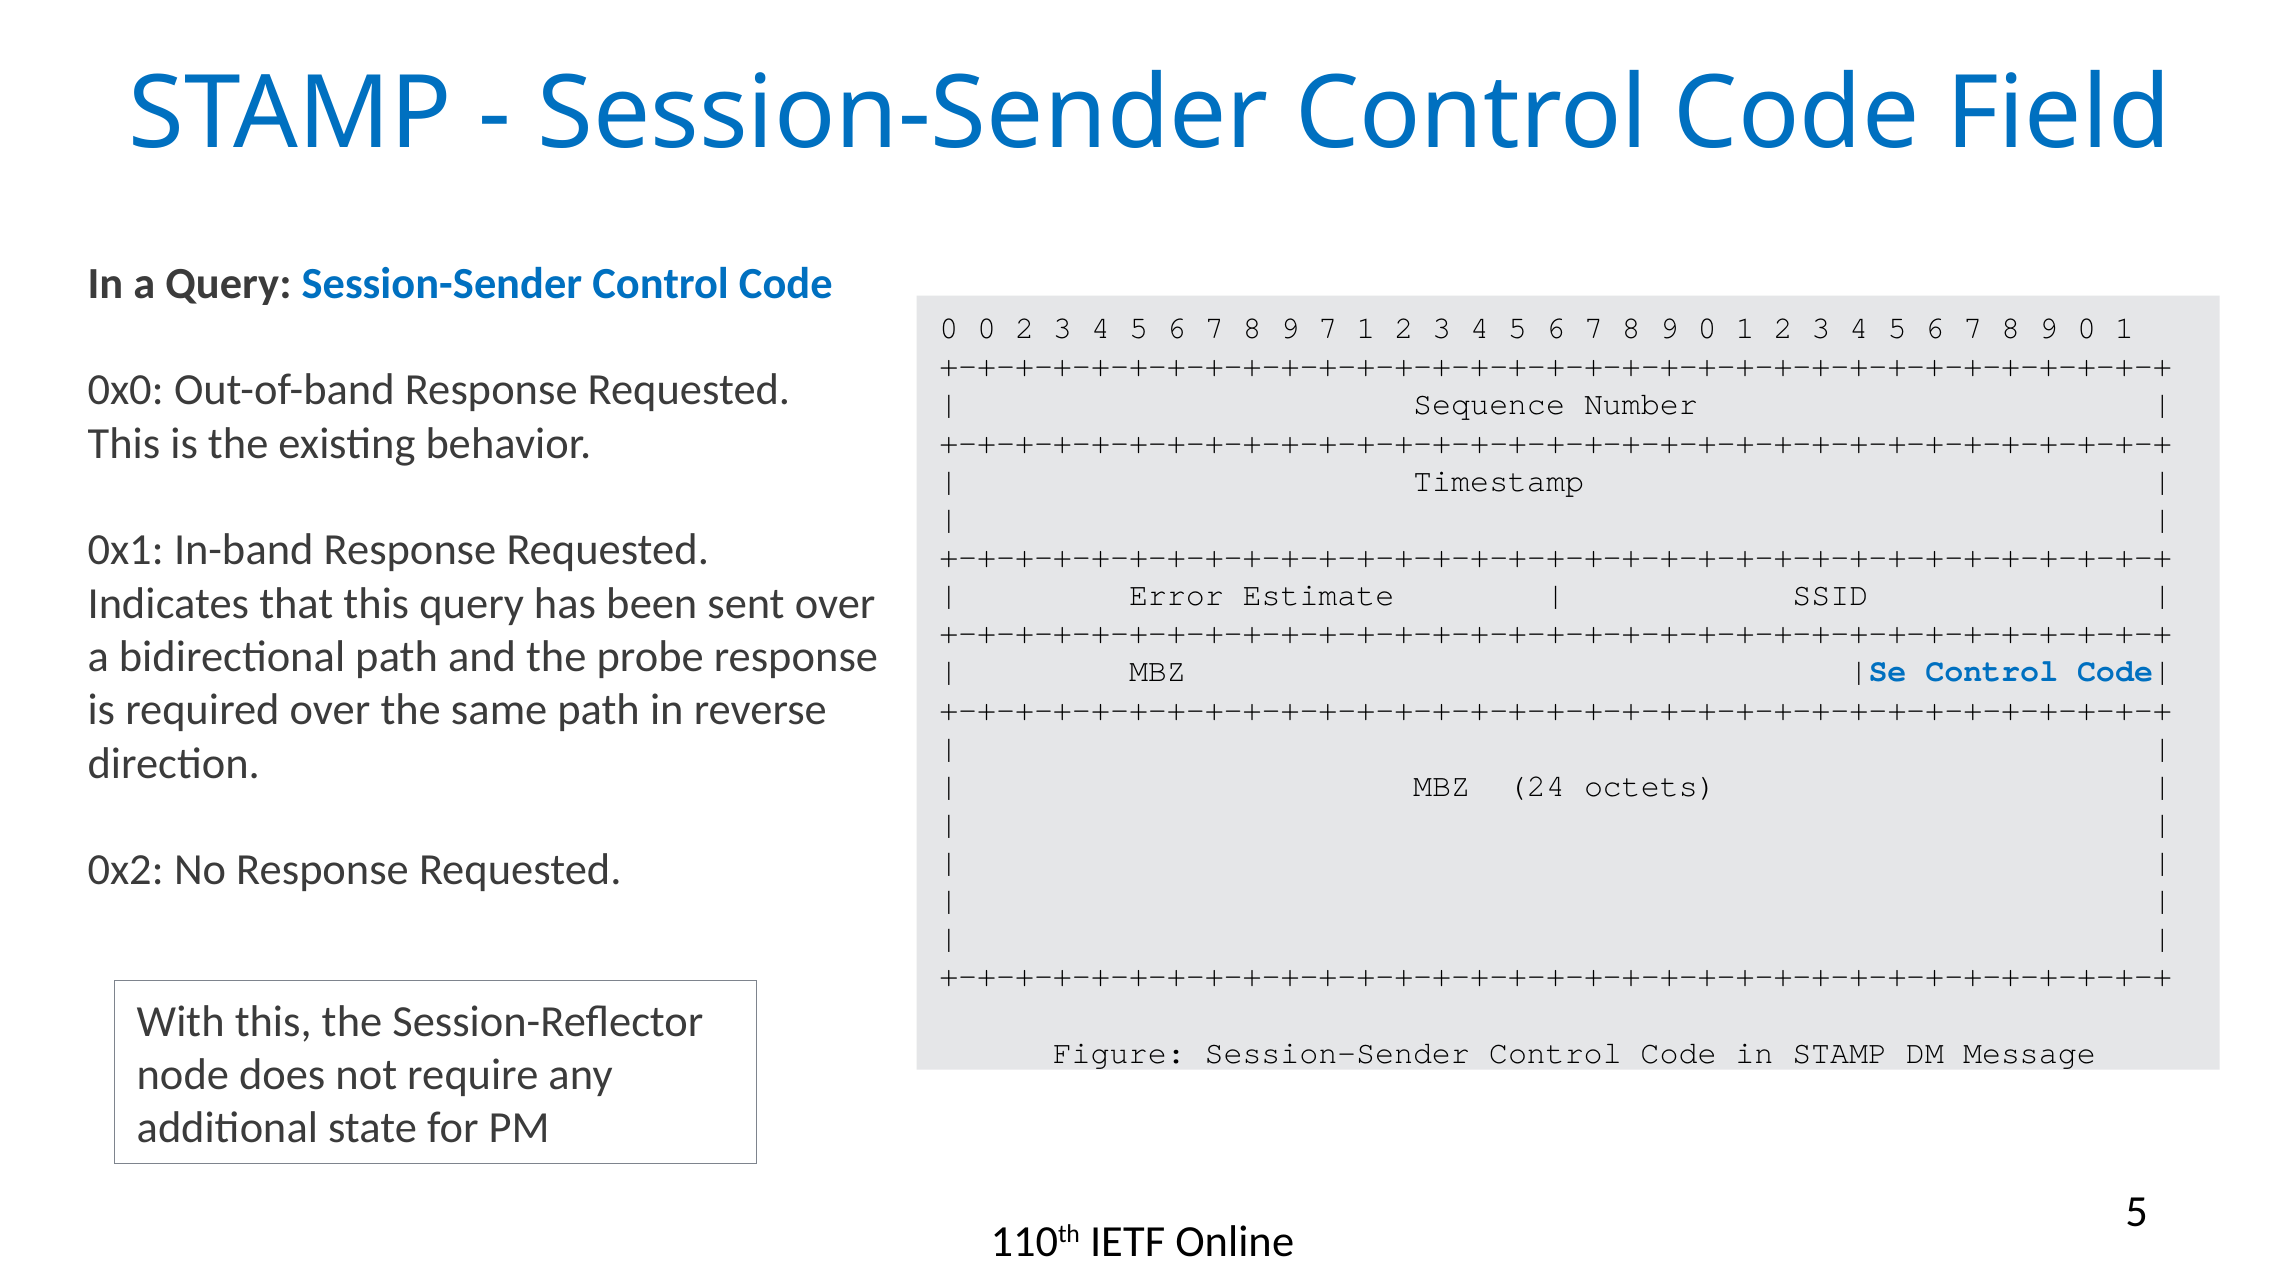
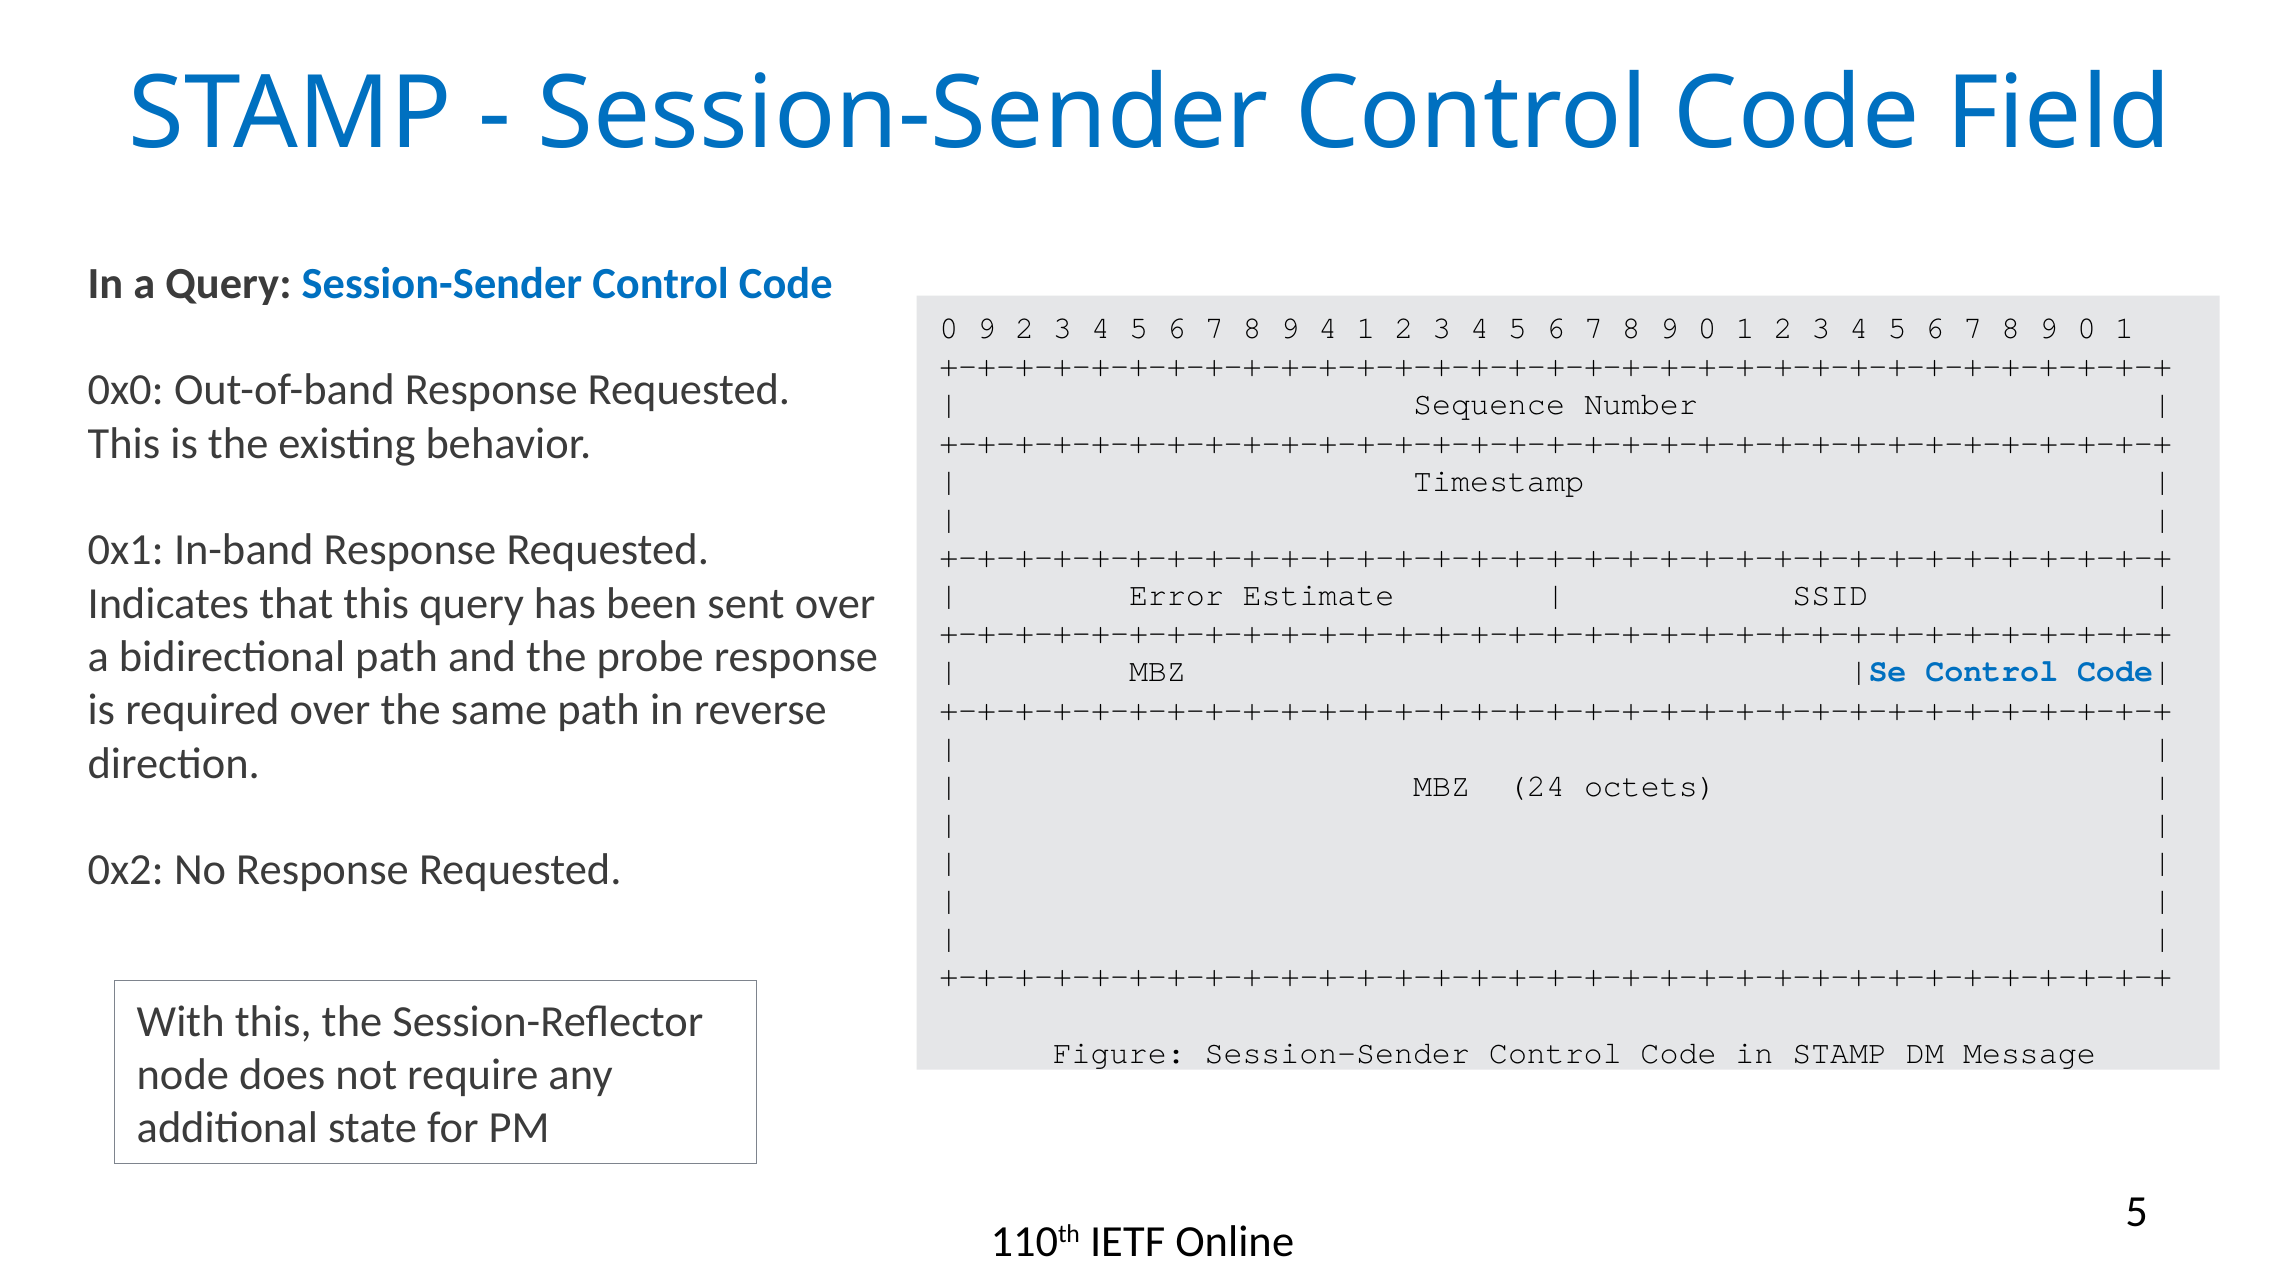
0 0: 0 -> 9 (987, 328)
9 7: 7 -> 4 (1328, 328)
